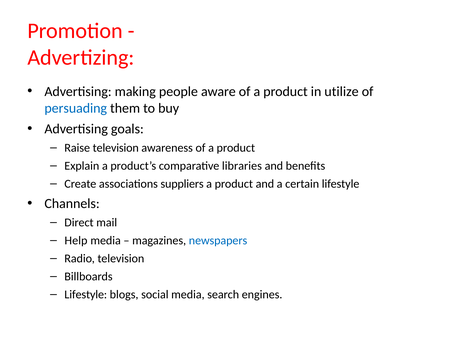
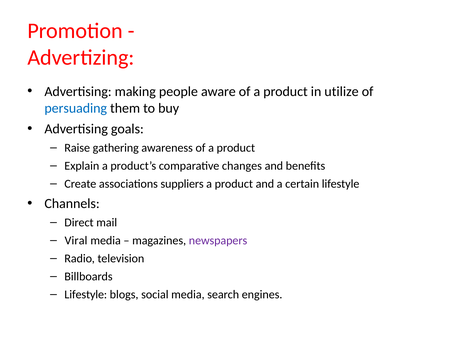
Raise television: television -> gathering (116, 148)
libraries: libraries -> changes (242, 166)
Help: Help -> Viral (76, 241)
newspapers colour: blue -> purple (218, 241)
